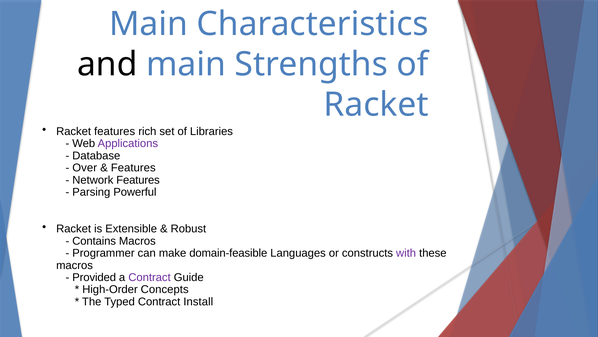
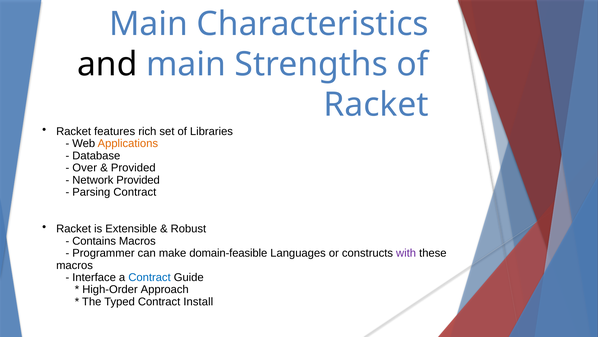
Applications colour: purple -> orange (128, 143)
Features: Features -> Provided (133, 168)
Network Features: Features -> Provided (138, 180)
Parsing Powerful: Powerful -> Contract (135, 192)
Provided: Provided -> Interface (94, 277)
Contract colour: purple -> blue (150, 277)
Concepts: Concepts -> Approach (165, 289)
